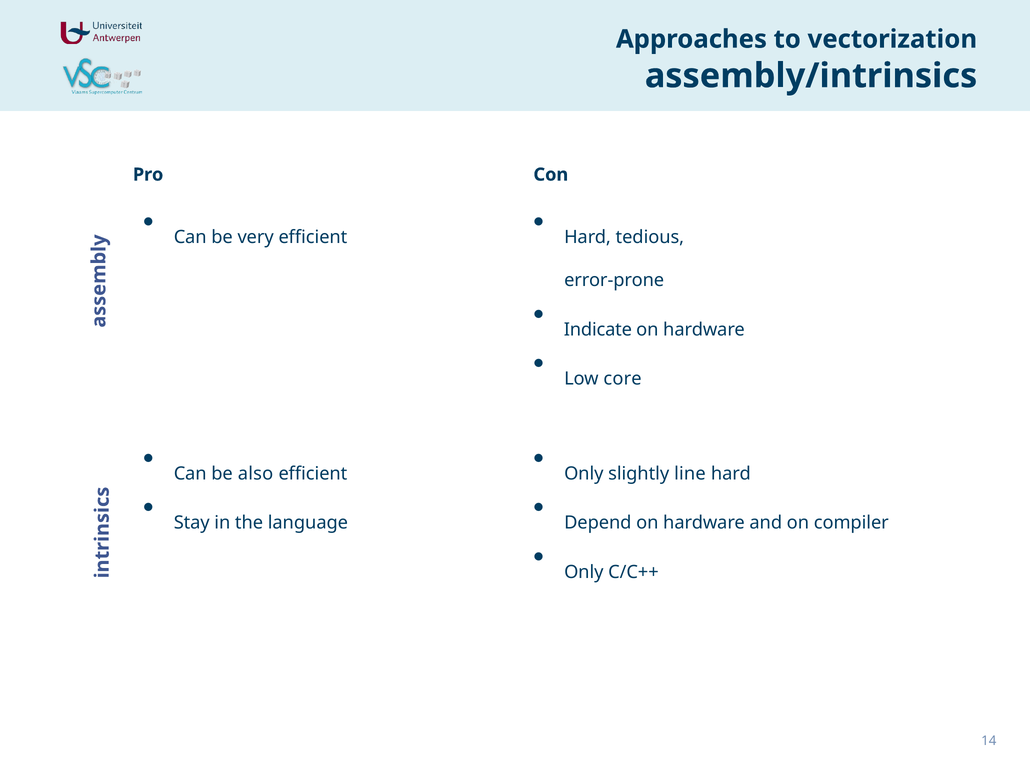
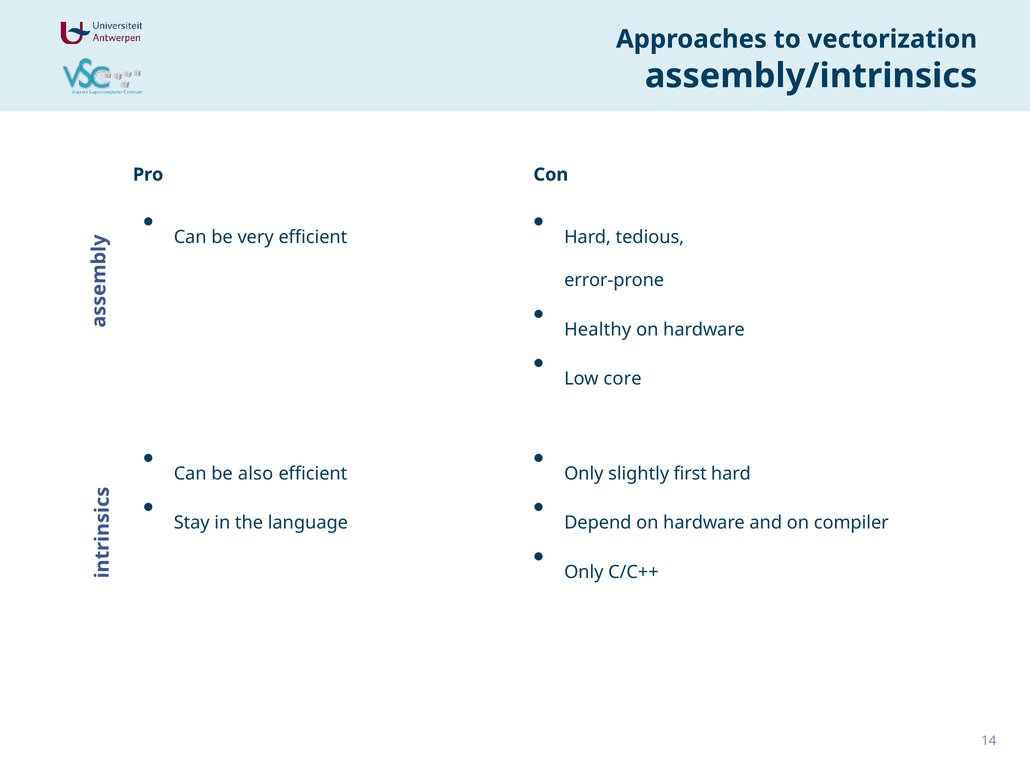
Indicate: Indicate -> Healthy (598, 329)
line: line -> first (690, 473)
